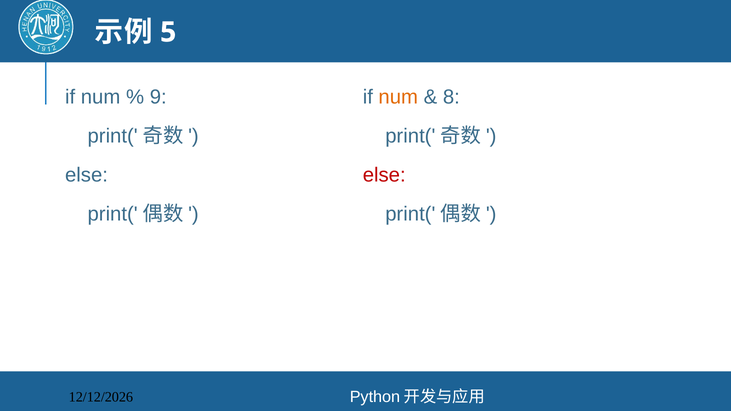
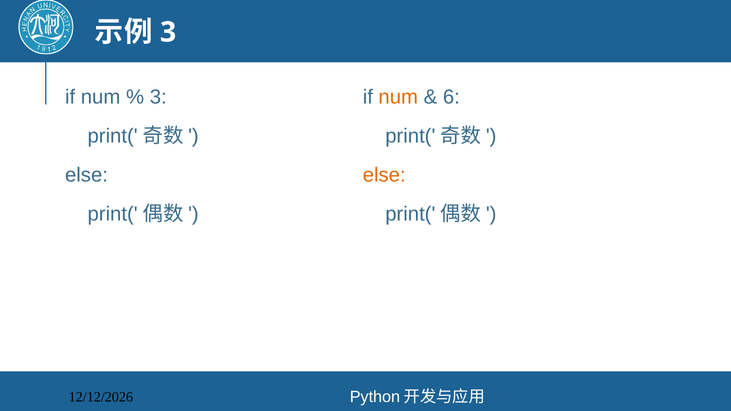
5: 5 -> 3 (168, 32)
9: 9 -> 3 (158, 97)
8: 8 -> 6 (451, 97)
else colour: red -> orange (384, 175)
